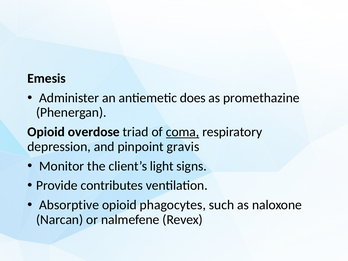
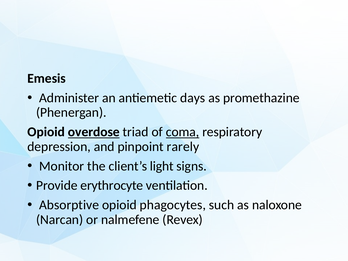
does: does -> days (193, 98)
overdose underline: none -> present (94, 132)
gravis: gravis -> rarely (183, 147)
contributes: contributes -> erythrocyte (112, 186)
